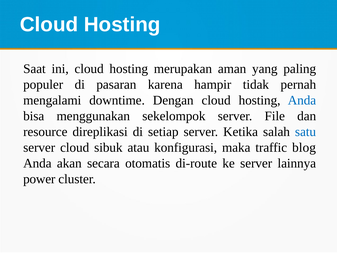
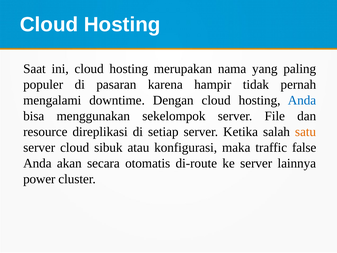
aman: aman -> nama (232, 69)
satu colour: blue -> orange (306, 132)
blog: blog -> false (304, 147)
